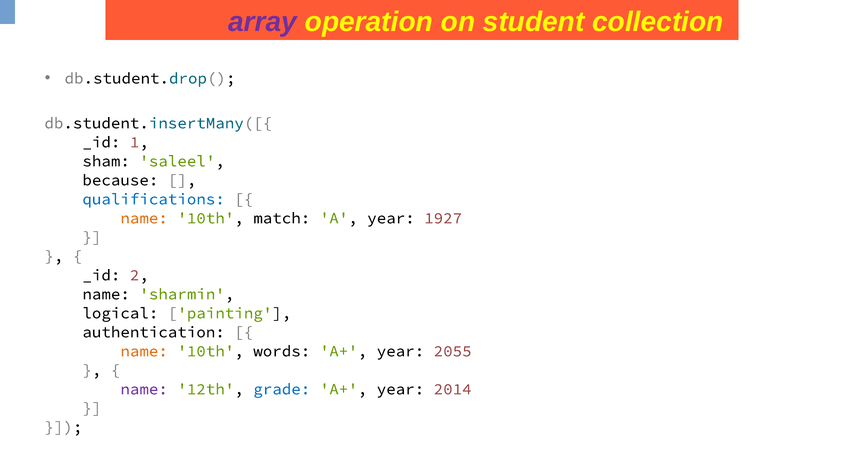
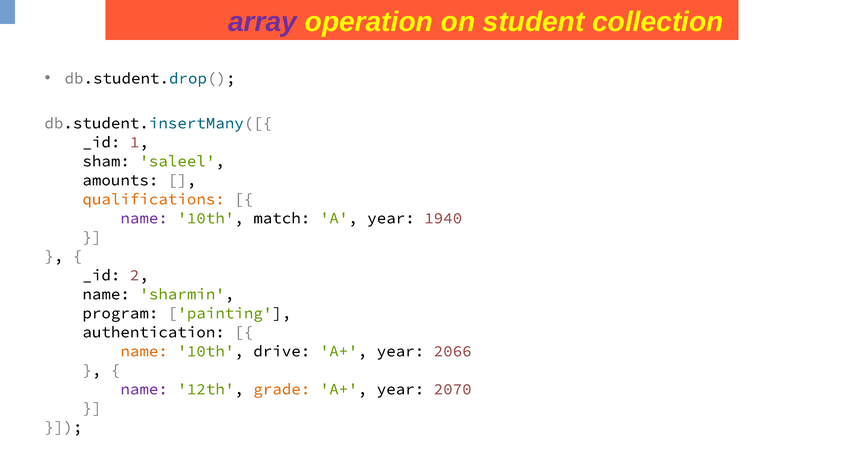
because: because -> amounts (120, 180)
qualifications colour: blue -> orange (154, 199)
name colour: orange -> purple (144, 218)
1927: 1927 -> 1940 (443, 218)
logical: logical -> program (120, 313)
words: words -> drive (282, 351)
2055: 2055 -> 2066 (453, 351)
grade colour: blue -> orange (282, 389)
2014: 2014 -> 2070 (453, 389)
